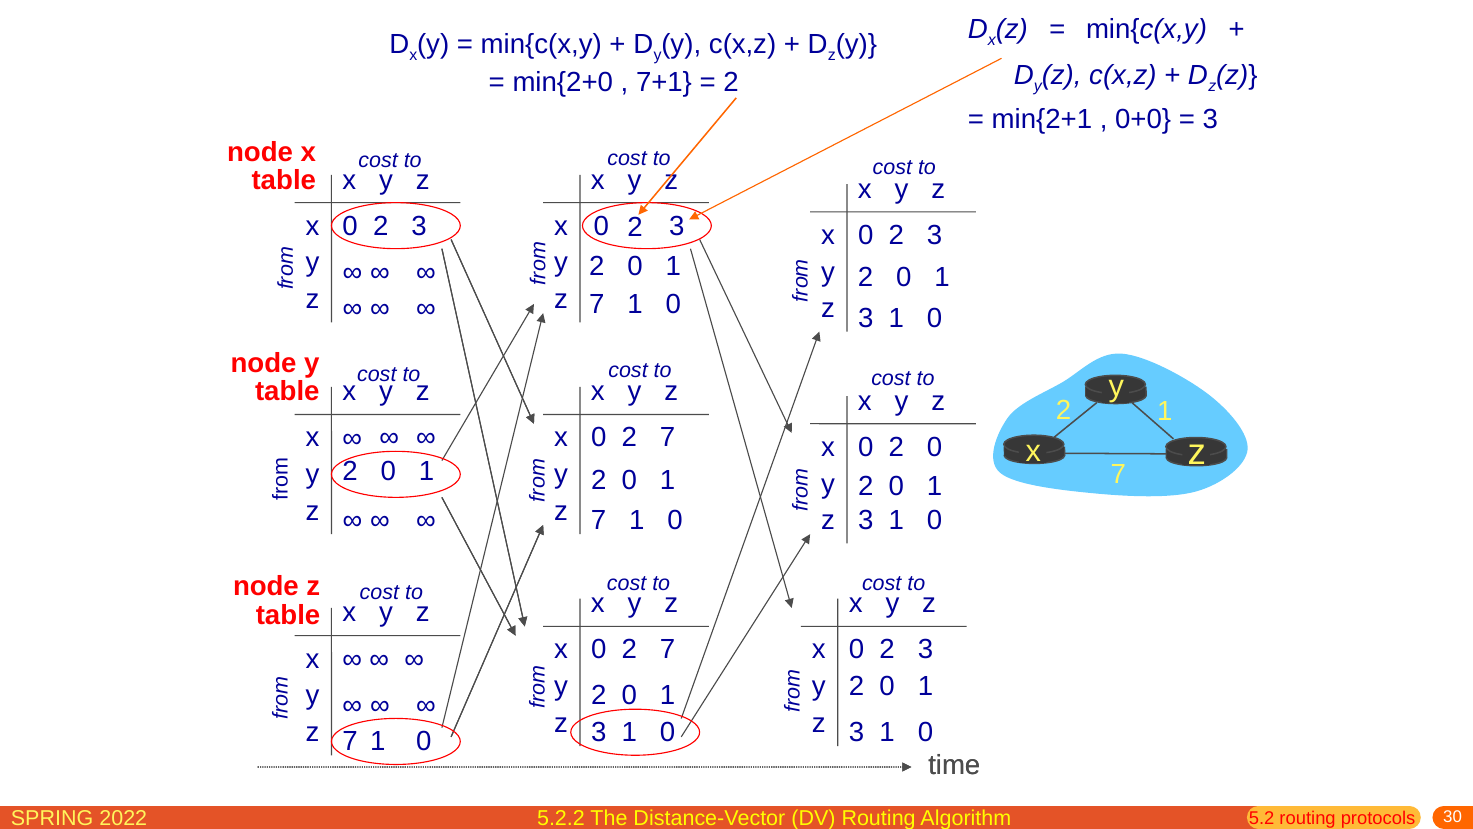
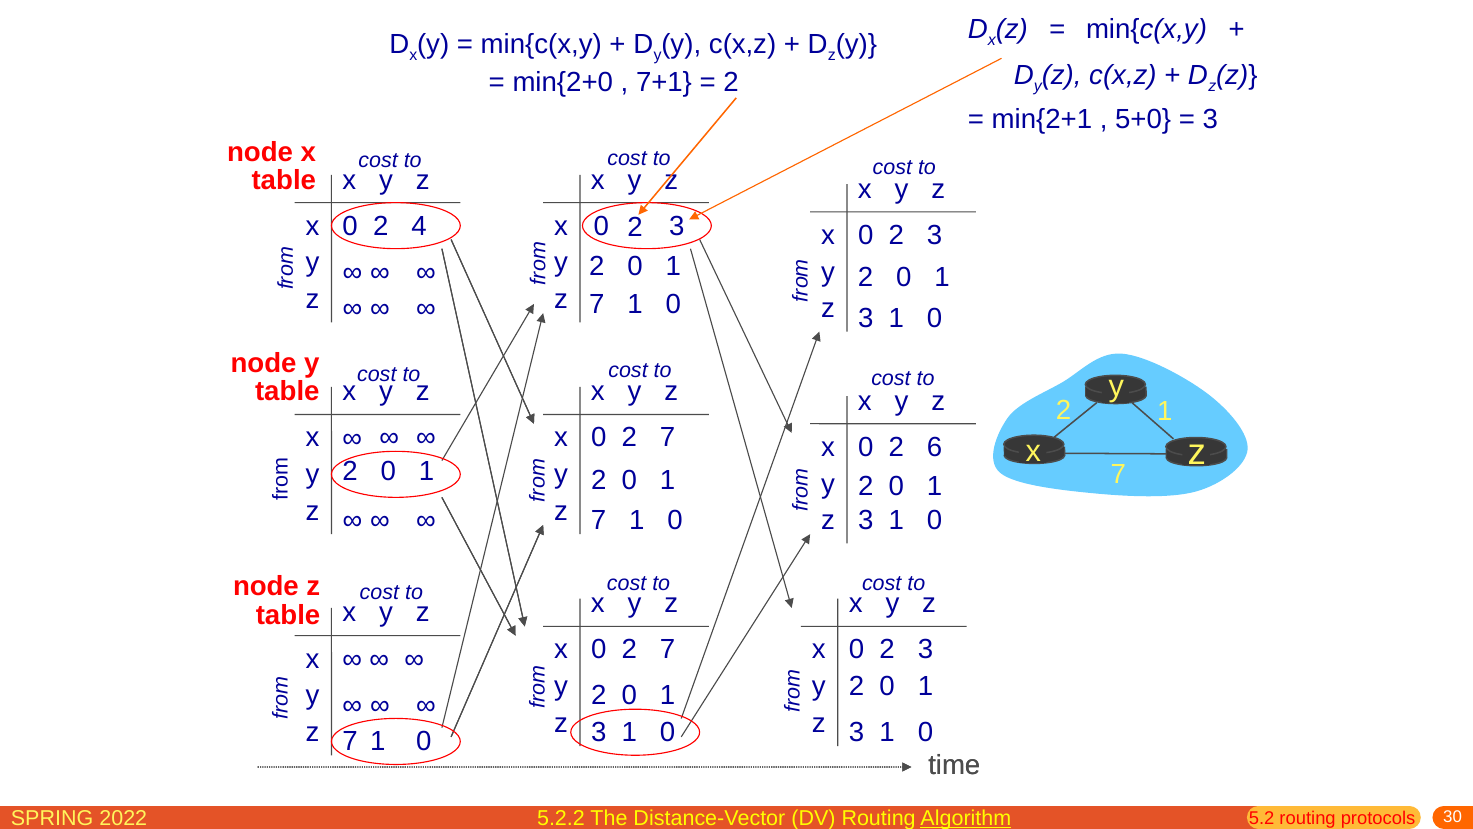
0+0: 0+0 -> 5+0 (1143, 119)
3: 3 -> 4 (419, 226)
0: 0 -> 6 (935, 447)
Algorithm underline: none -> present (966, 818)
